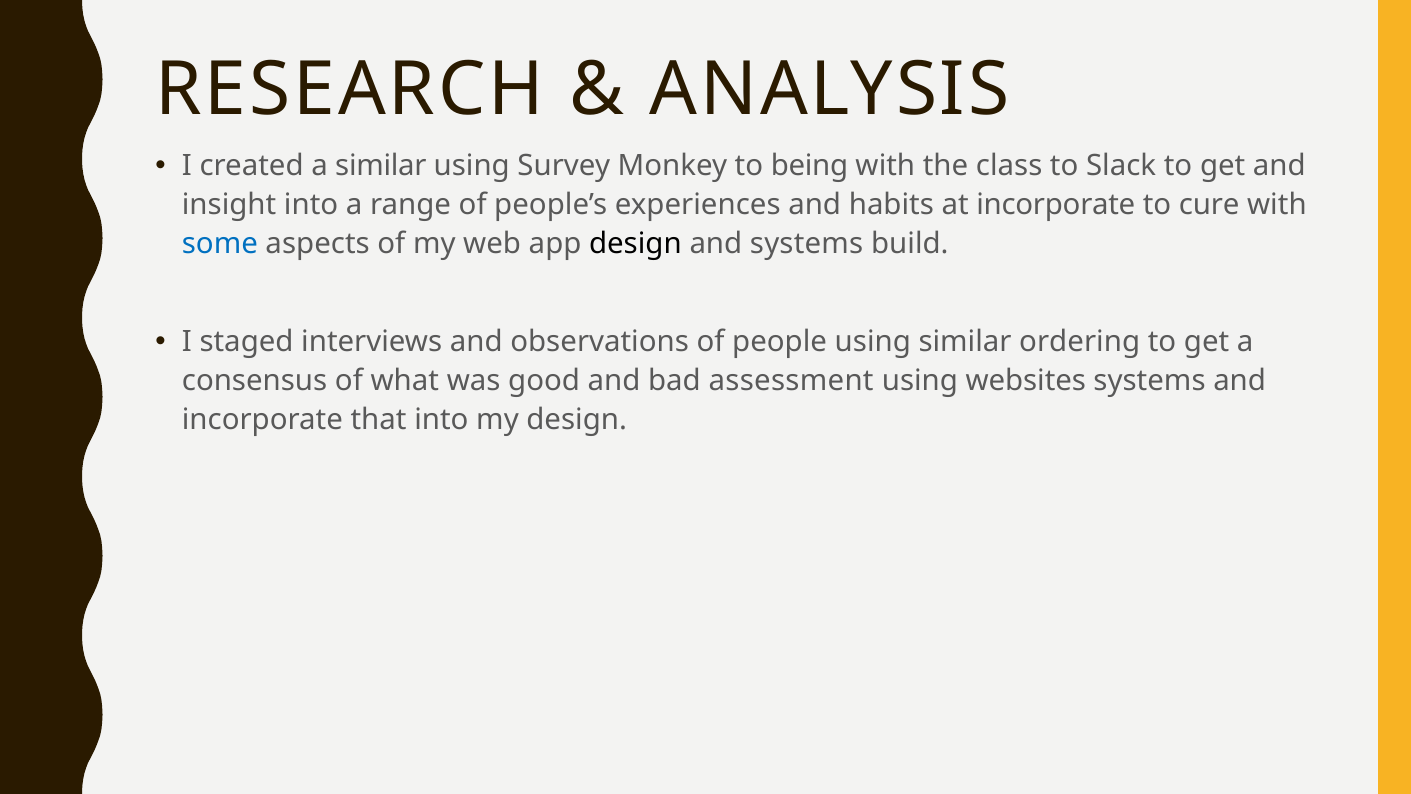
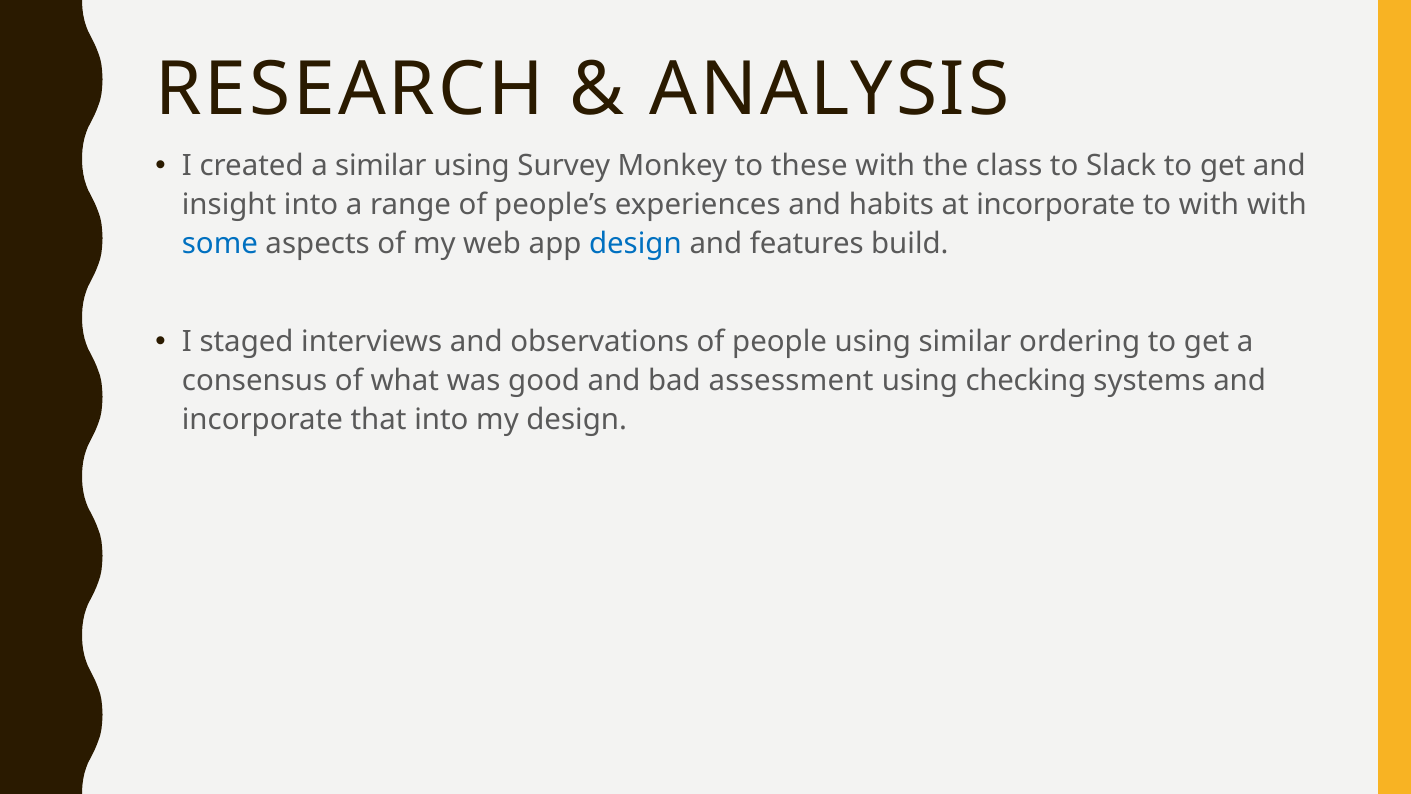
being: being -> these (809, 166)
to cure: cure -> with (1209, 205)
design colour: black -> blue (635, 244)
and systems: systems -> features (807, 244)
websites: websites -> checking (1026, 381)
